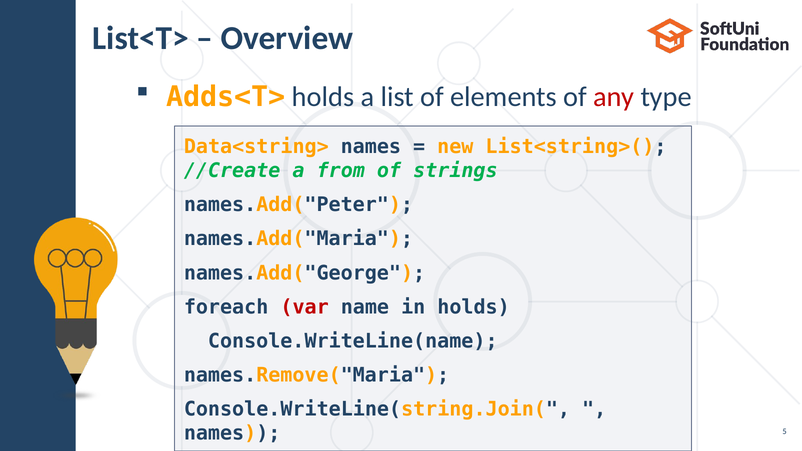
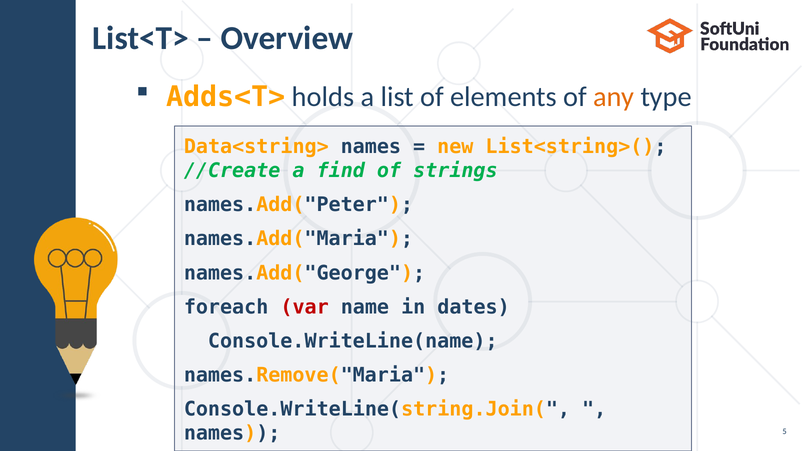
any colour: red -> orange (614, 97)
from: from -> find (341, 171)
in holds: holds -> dates (474, 307)
